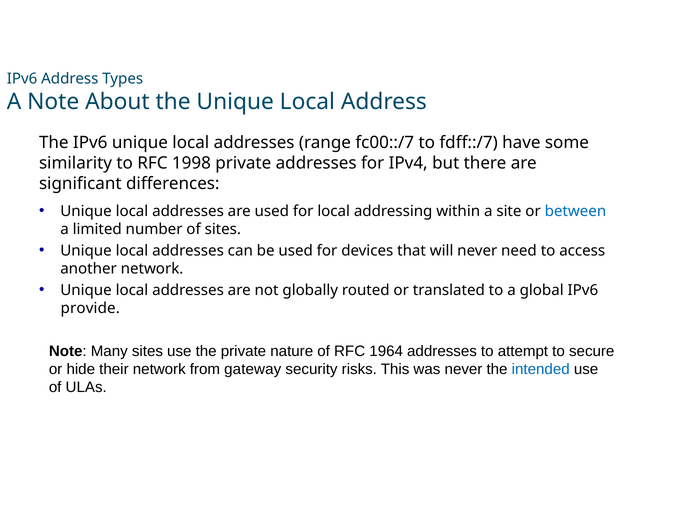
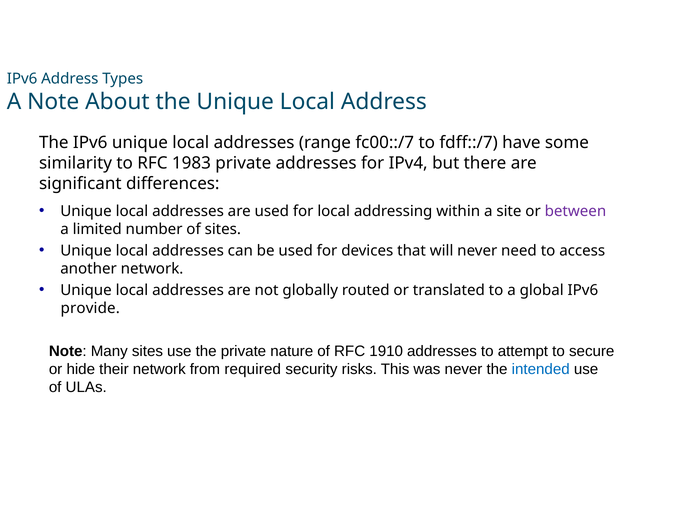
1998: 1998 -> 1983 (191, 163)
between colour: blue -> purple (575, 212)
1964: 1964 -> 1910 (386, 351)
gateway: gateway -> required (253, 370)
